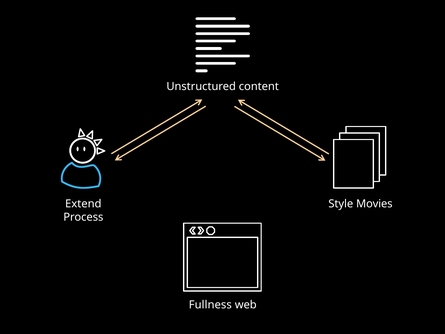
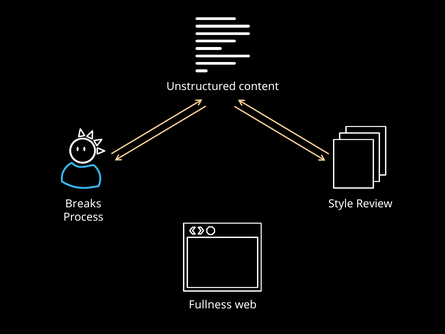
Extend: Extend -> Breaks (83, 204)
Movies: Movies -> Review (374, 204)
